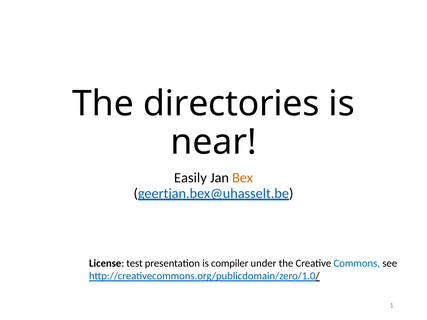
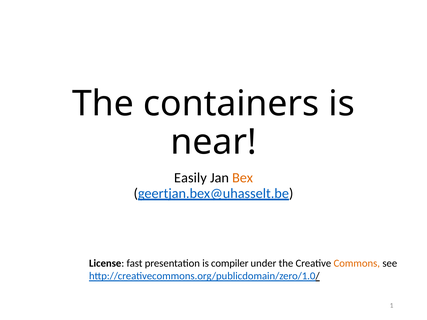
directories: directories -> containers (231, 104)
test: test -> fast (135, 264)
Commons colour: blue -> orange (357, 264)
